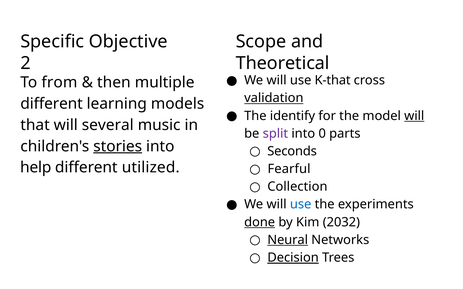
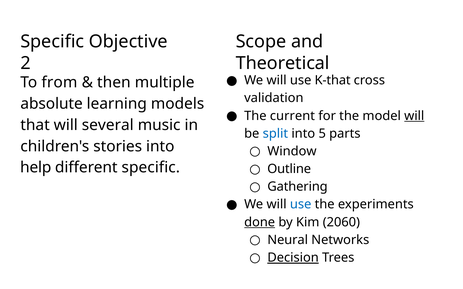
validation underline: present -> none (274, 98)
different: different -> absolute (52, 104)
identify: identify -> current (292, 116)
split colour: purple -> blue (275, 134)
0: 0 -> 5 (322, 134)
stories underline: present -> none (118, 146)
Seconds: Seconds -> Window (292, 151)
Fearful: Fearful -> Outline (289, 169)
different utilized: utilized -> specific (151, 168)
Collection: Collection -> Gathering (297, 187)
2032: 2032 -> 2060 (341, 222)
Neural underline: present -> none (288, 240)
